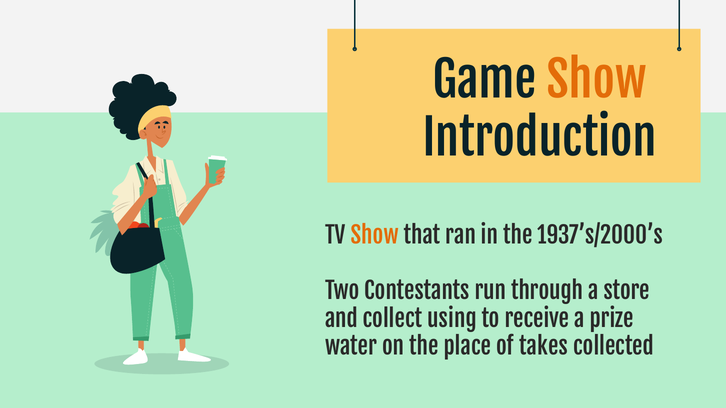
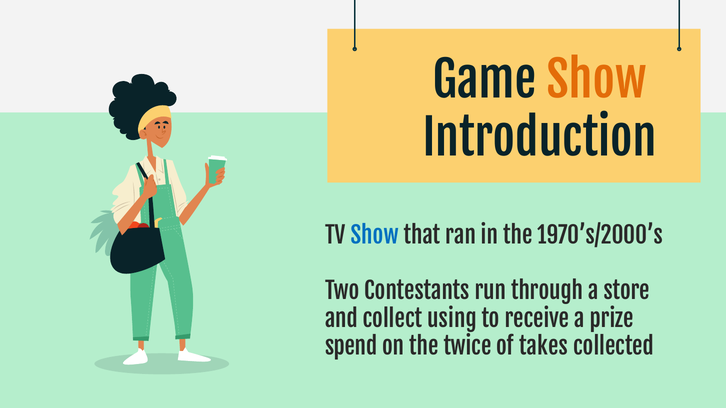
Show colour: orange -> blue (375, 236)
1937’s/2000’s: 1937’s/2000’s -> 1970’s/2000’s (600, 236)
water: water -> spend (351, 348)
place: place -> twice (467, 348)
